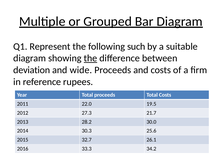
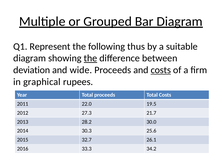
such: such -> thus (136, 47)
costs underline: none -> present (161, 70)
reference: reference -> graphical (42, 82)
